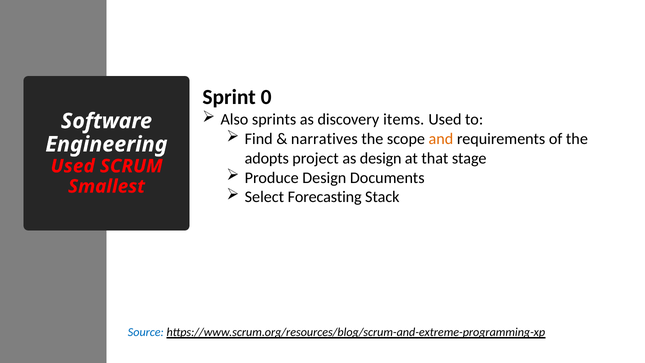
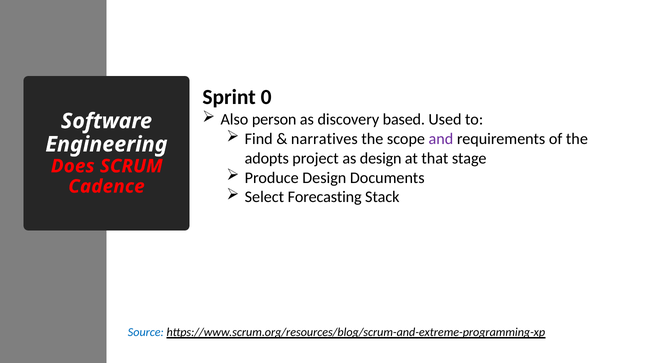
sprints: sprints -> person (274, 120)
items: items -> based (404, 120)
and colour: orange -> purple (441, 139)
Used: Used -> Does (73, 166)
Smallest: Smallest -> Cadence (106, 186)
